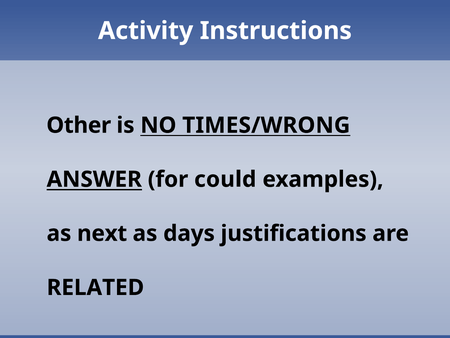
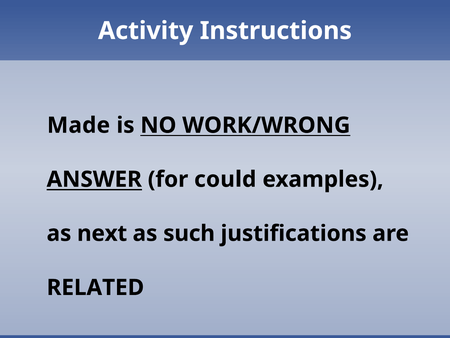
Other: Other -> Made (79, 125)
TIMES/WRONG: TIMES/WRONG -> WORK/WRONG (266, 125)
days: days -> such (189, 233)
